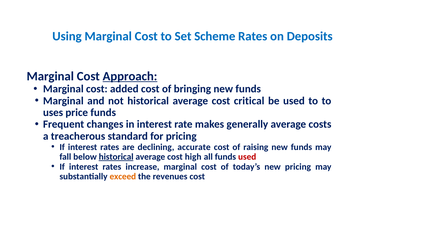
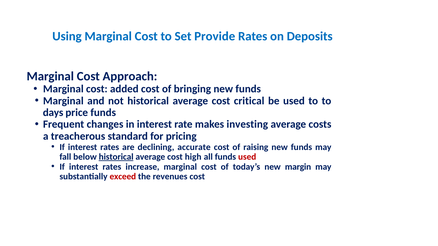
Scheme: Scheme -> Provide (215, 36)
Approach underline: present -> none (130, 76)
uses: uses -> days (53, 113)
generally: generally -> investing (247, 125)
new pricing: pricing -> margin (298, 167)
exceed colour: orange -> red (123, 177)
